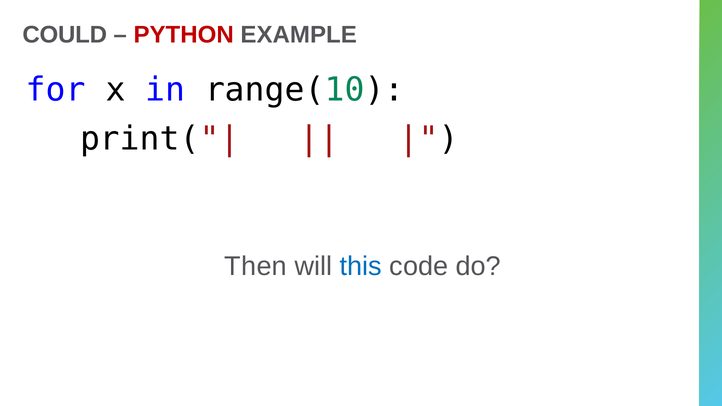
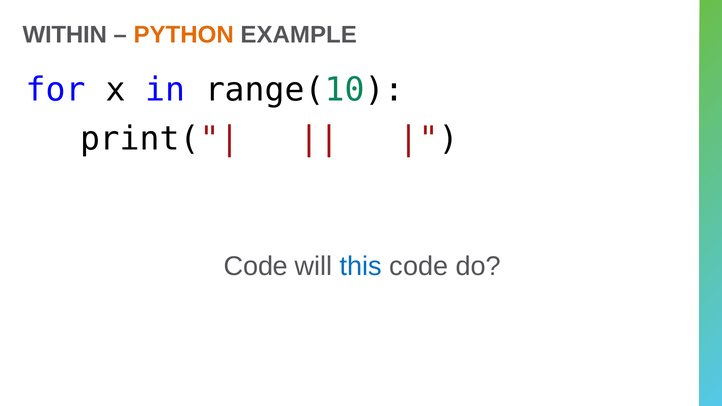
COULD: COULD -> WITHIN (65, 35)
PYTHON colour: red -> orange (184, 35)
Then: Then -> Code (256, 266)
